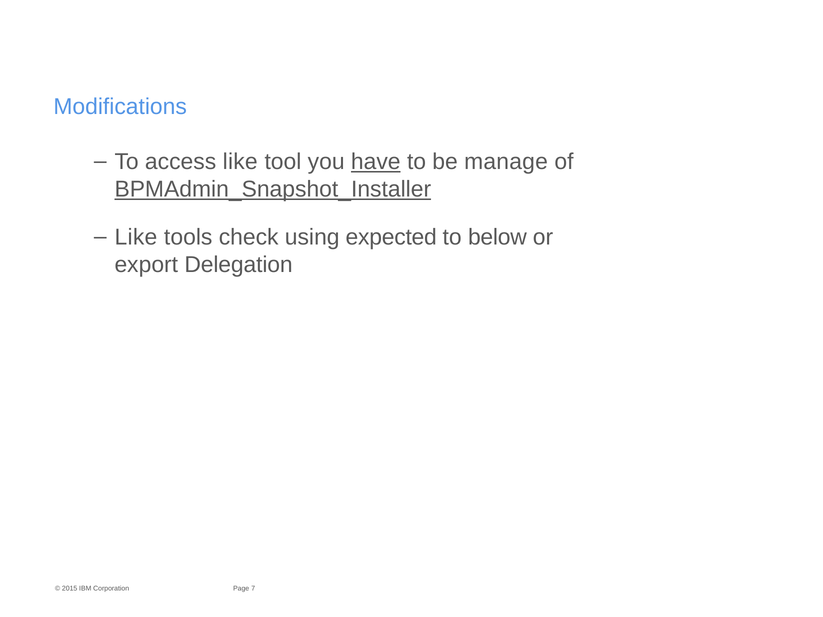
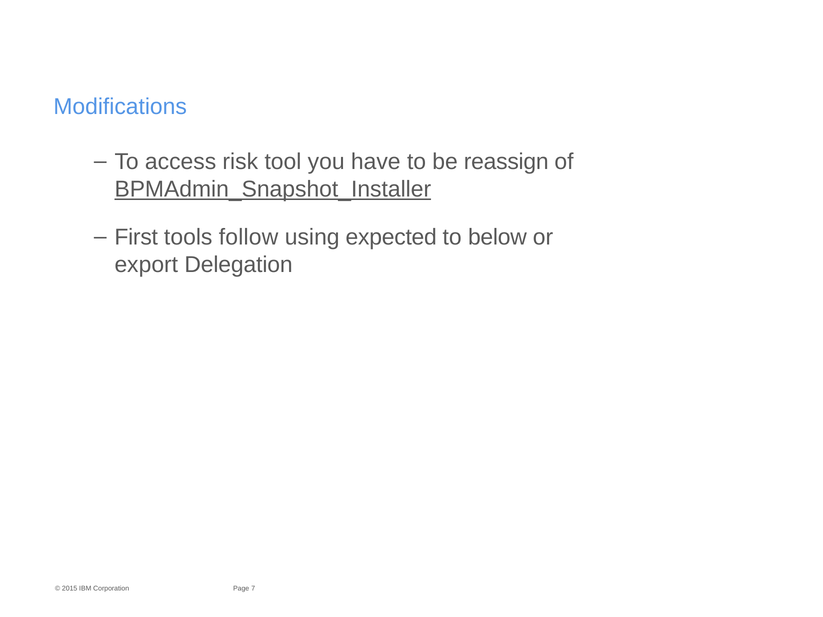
access like: like -> risk (240, 162)
have underline: present -> none (376, 162)
manage: manage -> reassign (506, 162)
Like: Like -> First (136, 237)
check: check -> follow (249, 237)
